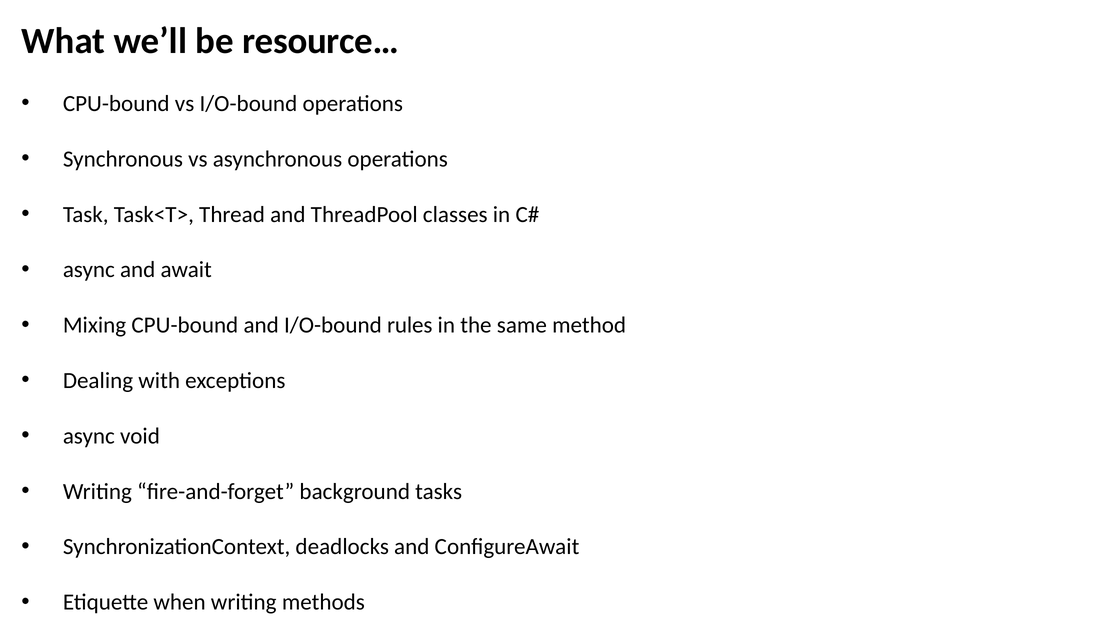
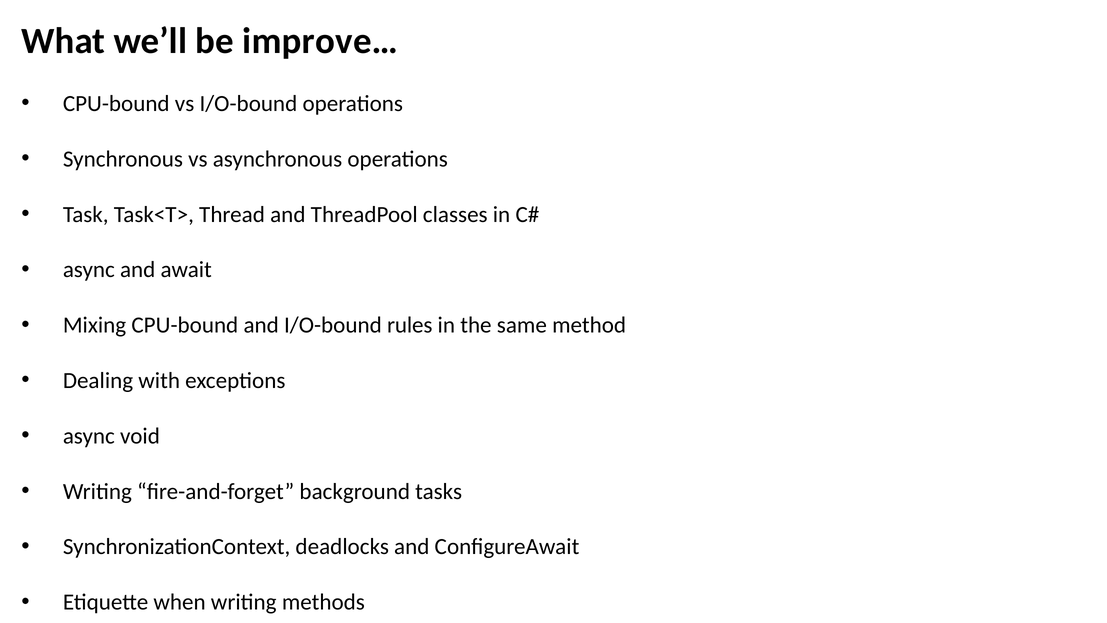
resource…: resource… -> improve… (320, 41)
